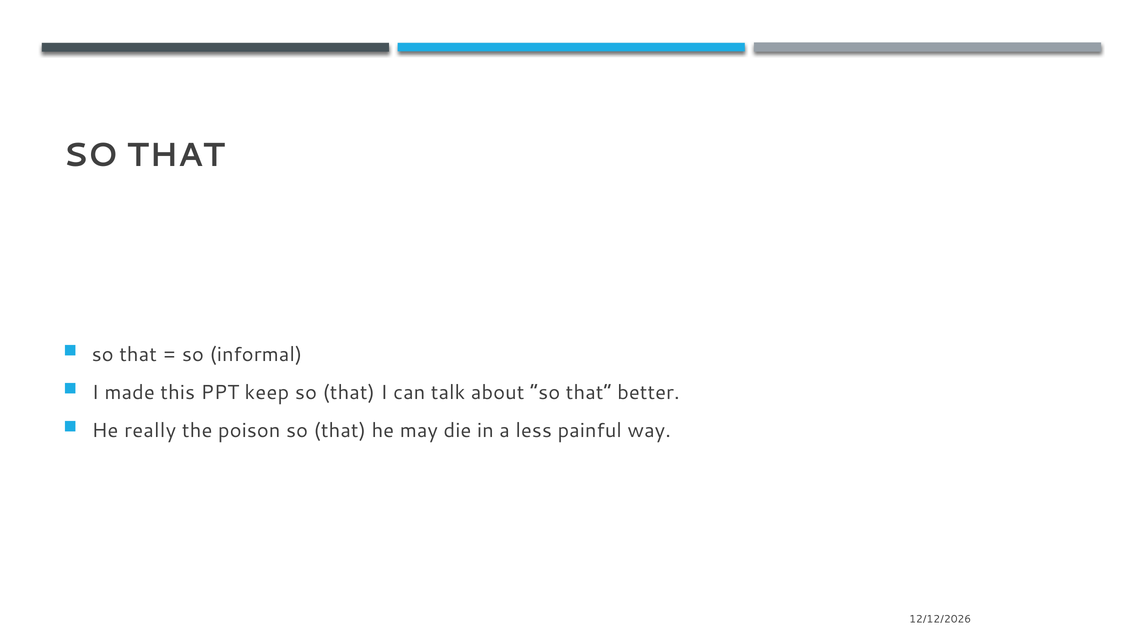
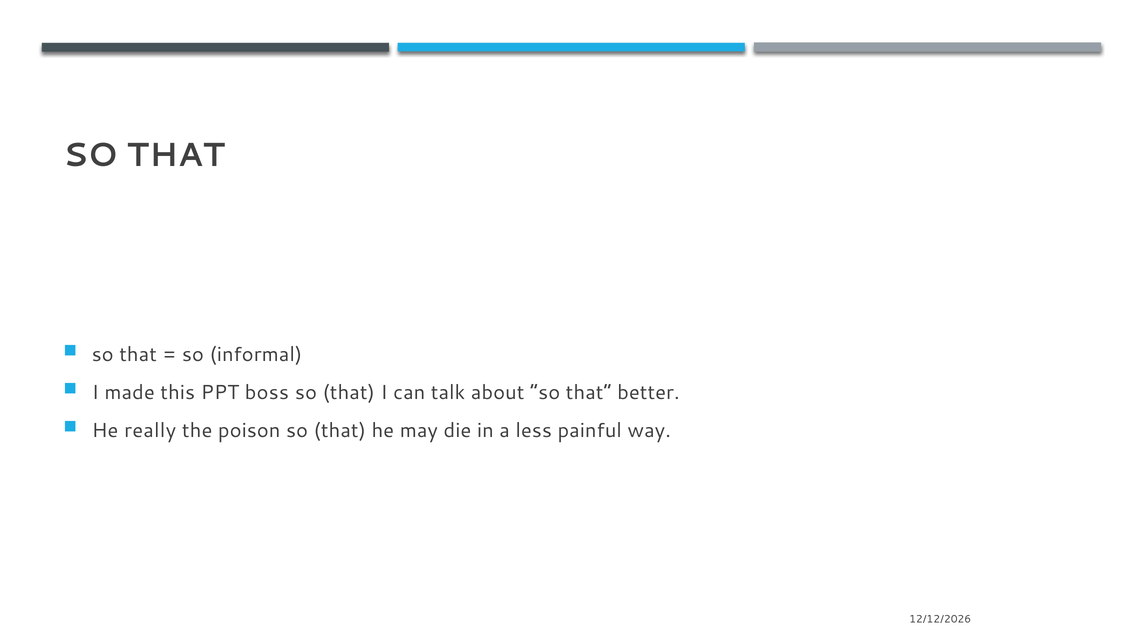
keep: keep -> boss (267, 392)
